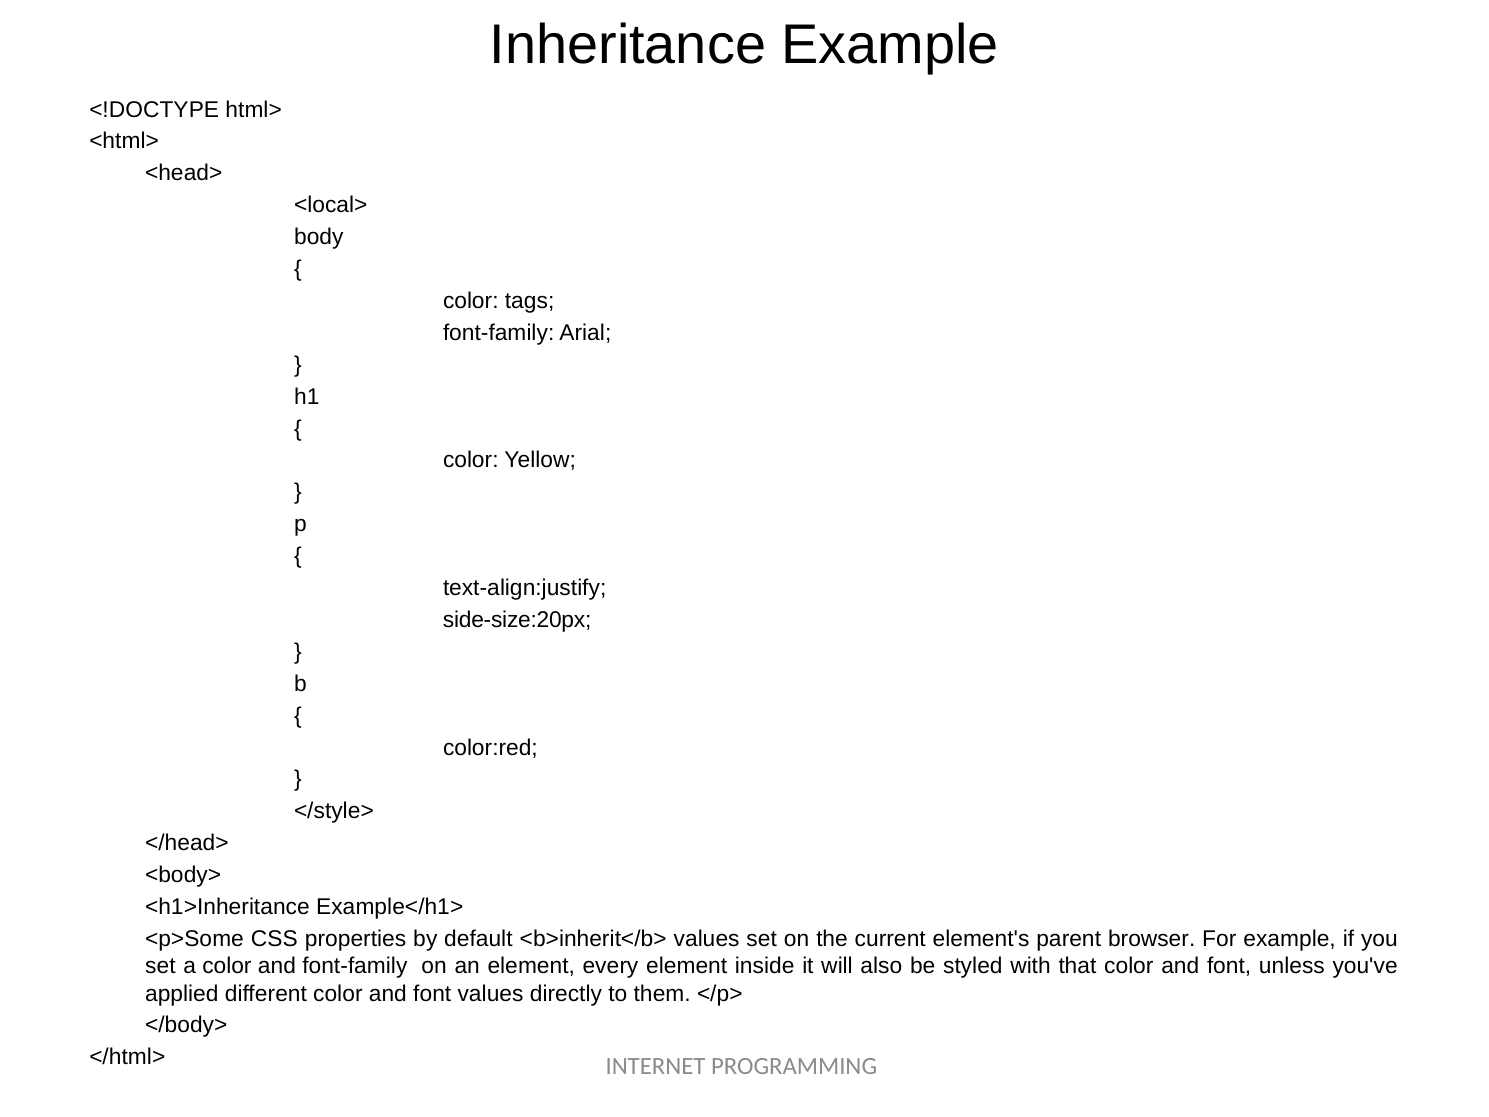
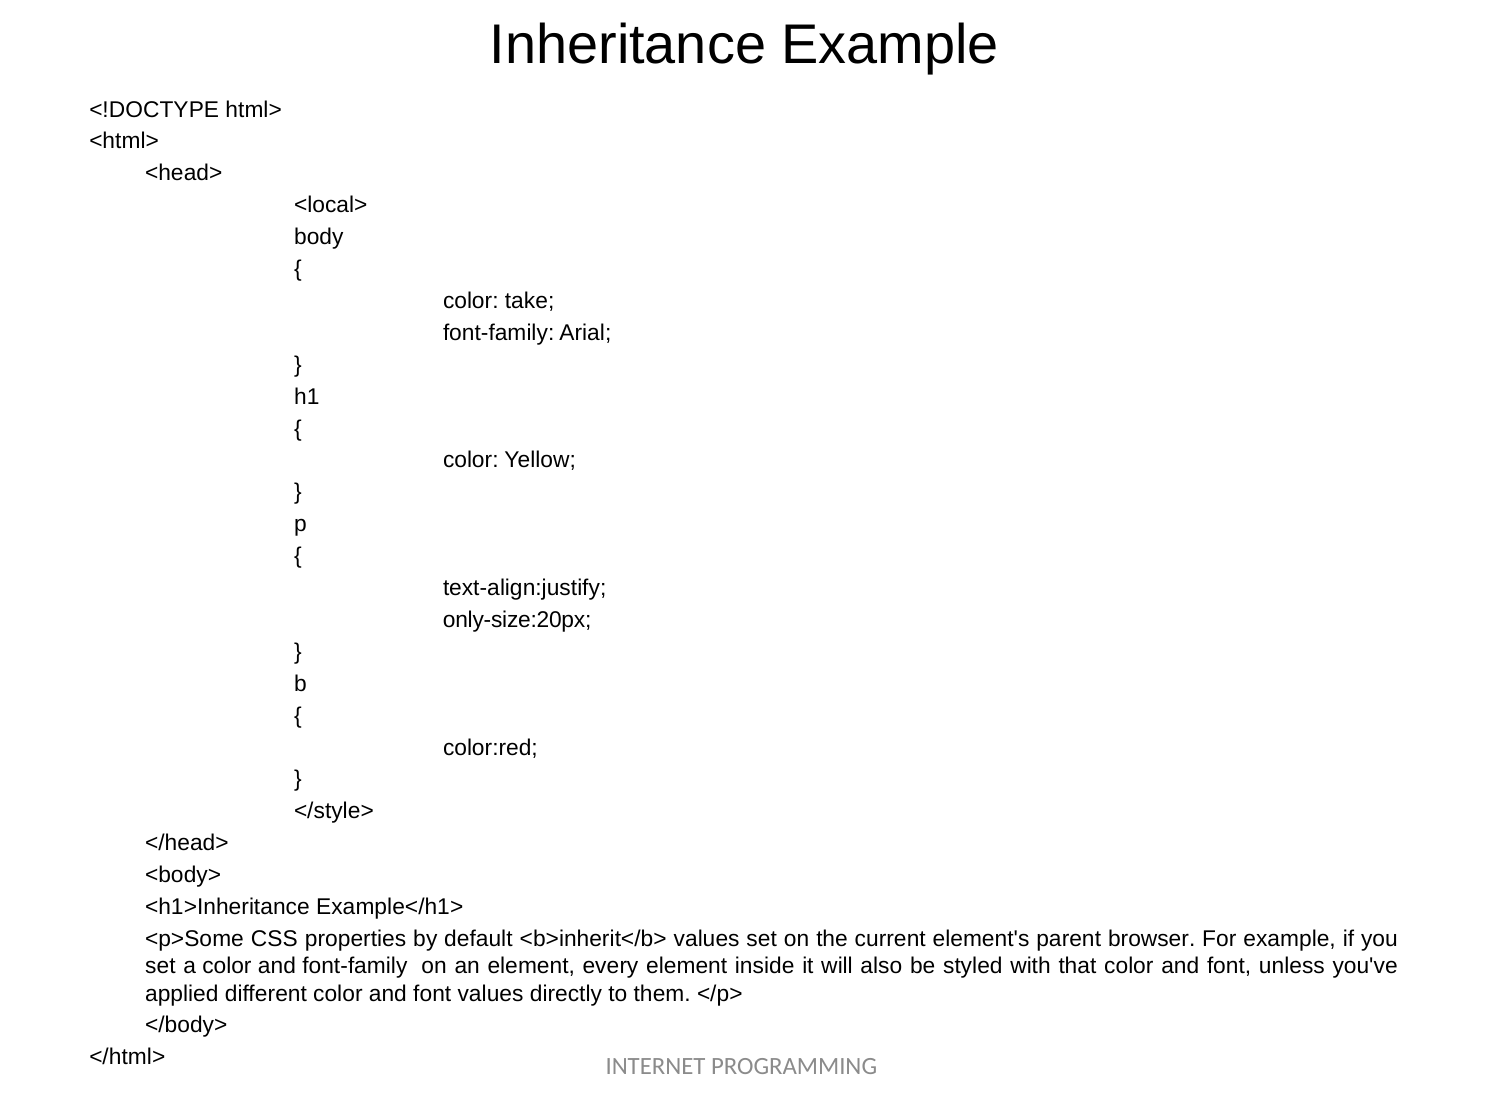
tags: tags -> take (530, 301)
side-size:20px: side-size:20px -> only-size:20px (517, 620)
